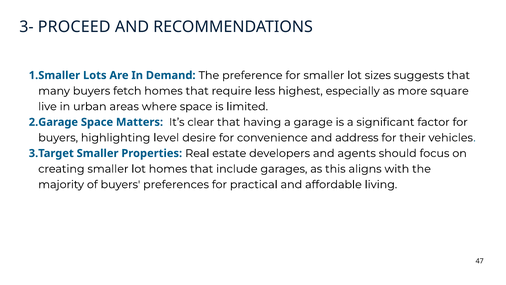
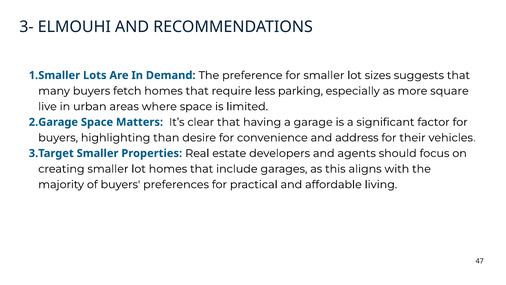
PROCEED: PROCEED -> ELMOUHI (74, 27)
highest: highest -> parking (300, 91)
level: level -> than (166, 138)
